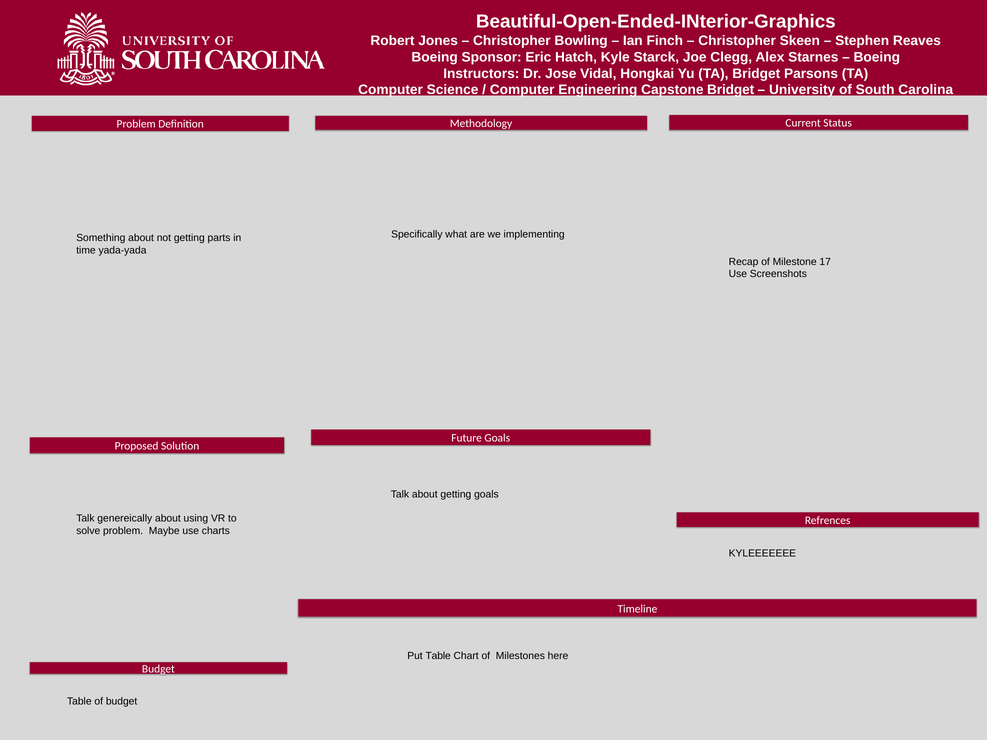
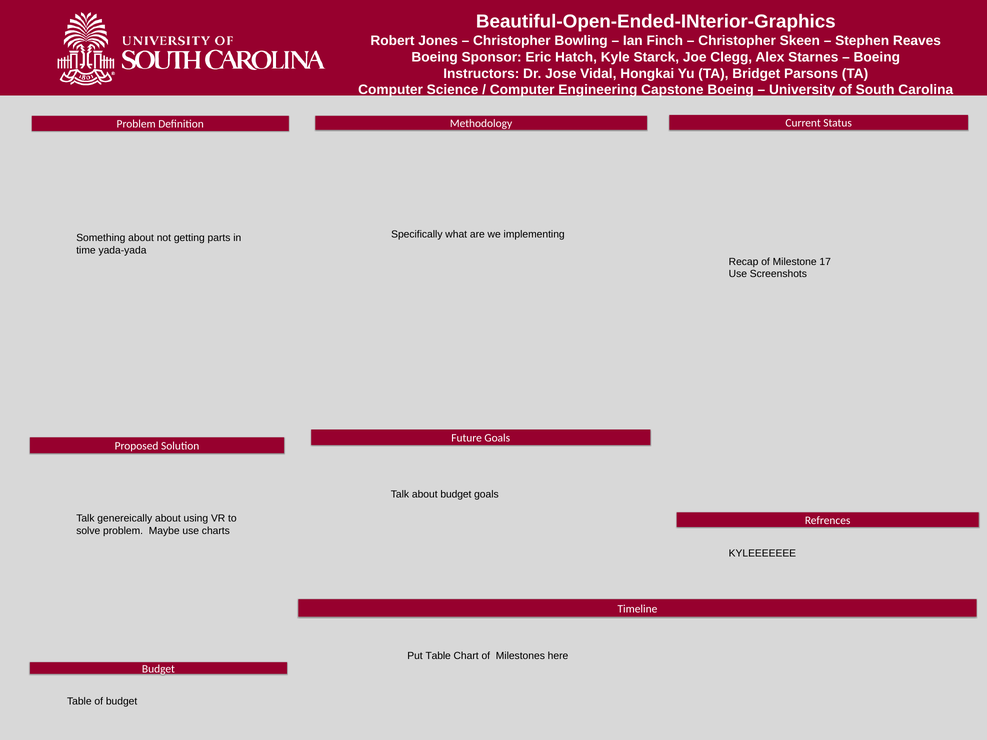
Capstone Bridget: Bridget -> Boeing (731, 90)
about getting: getting -> budget (456, 495)
